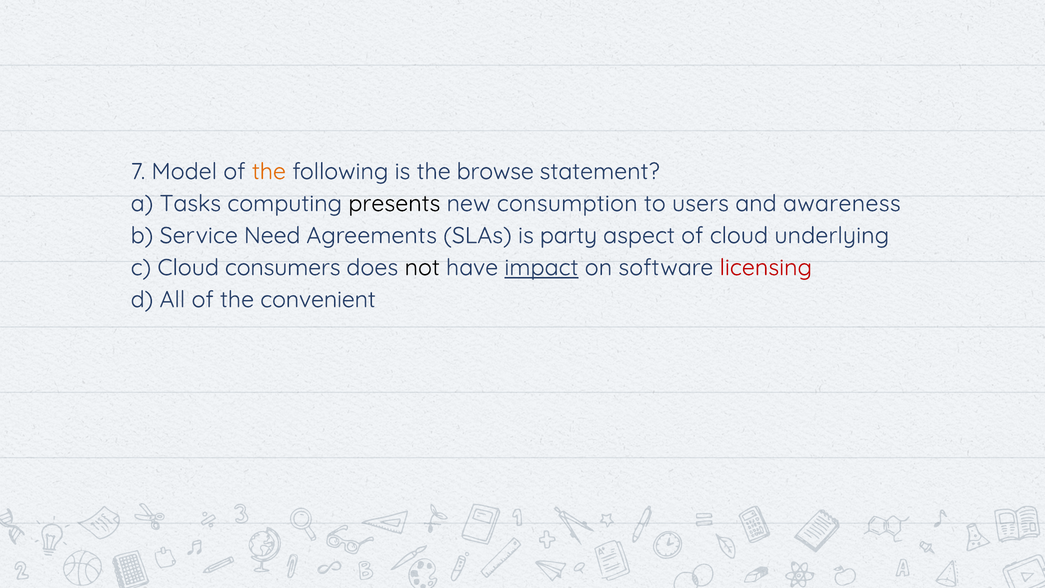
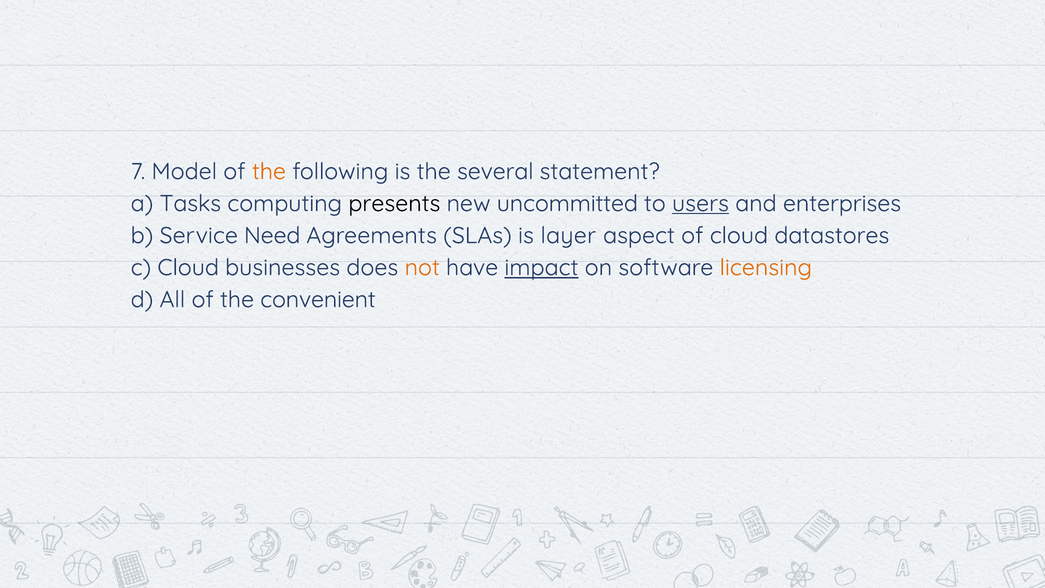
browse: browse -> several (495, 171)
consumption: consumption -> uncommitted (567, 203)
users underline: none -> present (700, 203)
awareness: awareness -> enterprises (842, 203)
party: party -> layer (568, 235)
underlying: underlying -> datastores (832, 235)
consumers: consumers -> businesses (283, 267)
not colour: black -> orange (422, 267)
licensing colour: red -> orange (766, 267)
